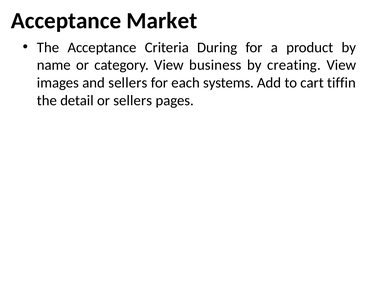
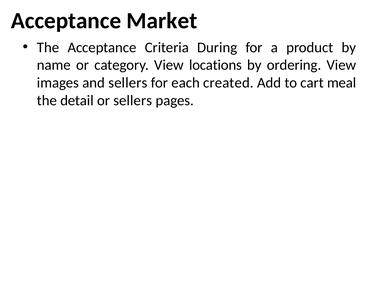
business: business -> locations (215, 65)
creating: creating -> ordering (294, 65)
systems: systems -> created (228, 83)
tiffin: tiffin -> meal (342, 83)
